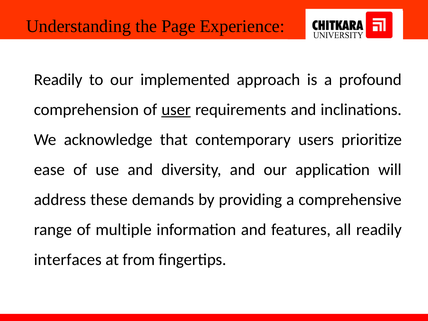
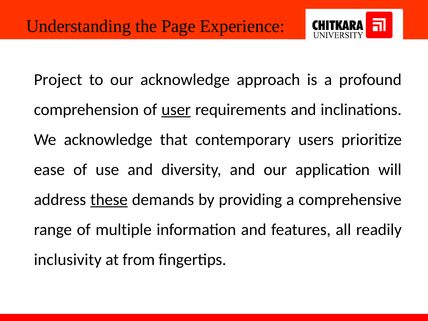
Readily: Readily -> Project (58, 80)
our implemented: implemented -> acknowledge (185, 80)
these underline: none -> present (109, 200)
interfaces: interfaces -> inclusivity (68, 260)
